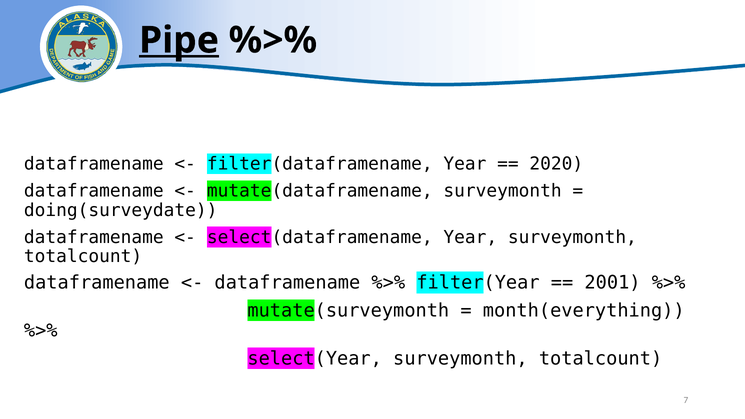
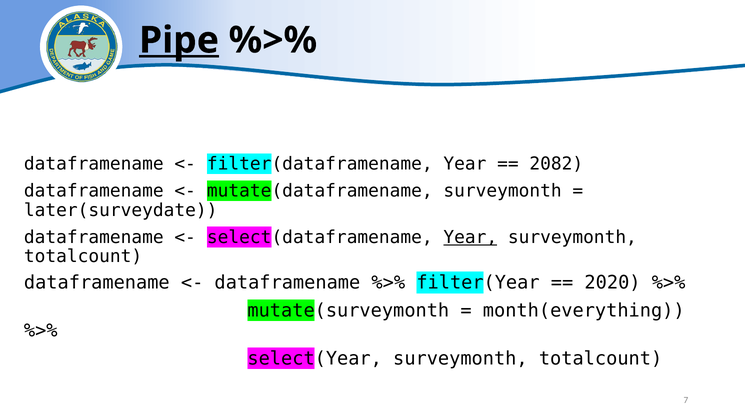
2020: 2020 -> 2082 (556, 164)
doing(surveydate: doing(surveydate -> later(surveydate (121, 210)
Year underline: none -> present (470, 237)
2001: 2001 -> 2020 (613, 283)
